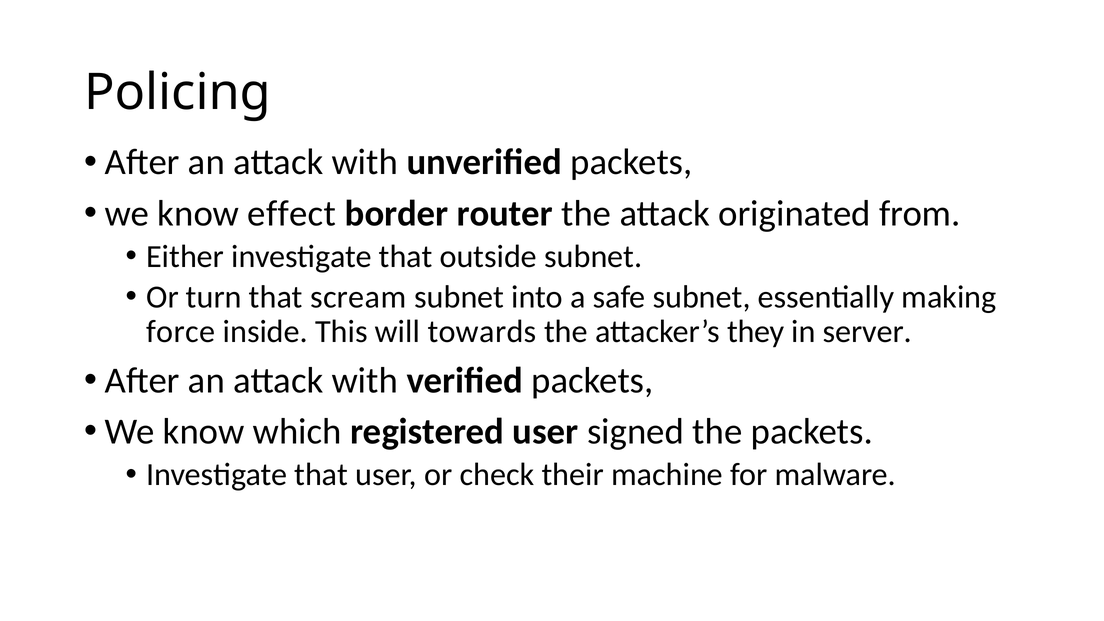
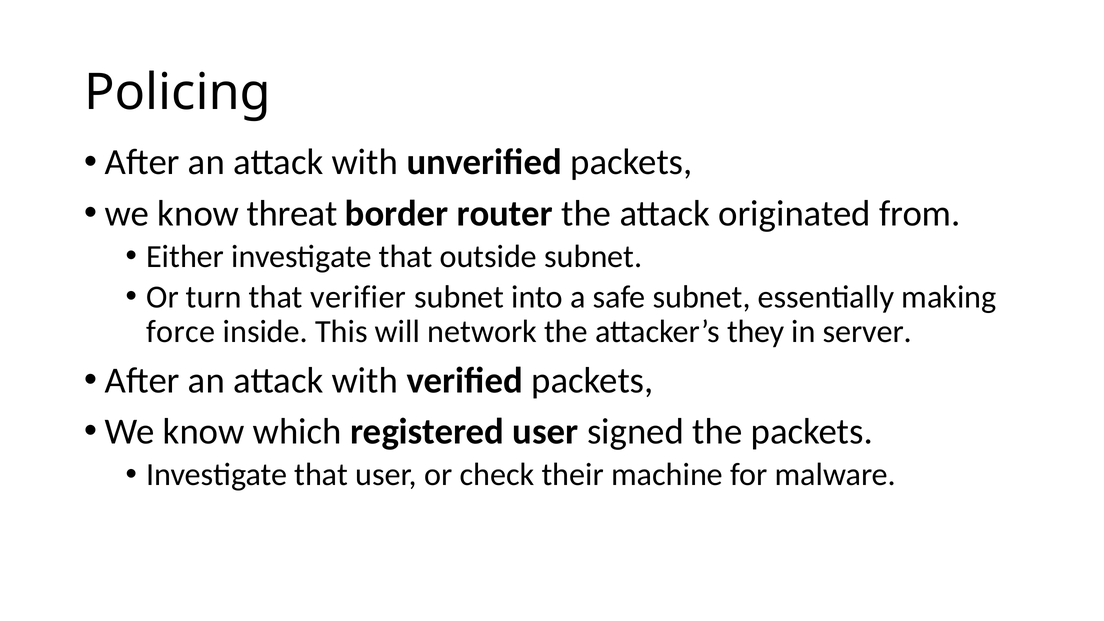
effect: effect -> threat (292, 213)
scream: scream -> verifier (358, 297)
towards: towards -> network (482, 332)
